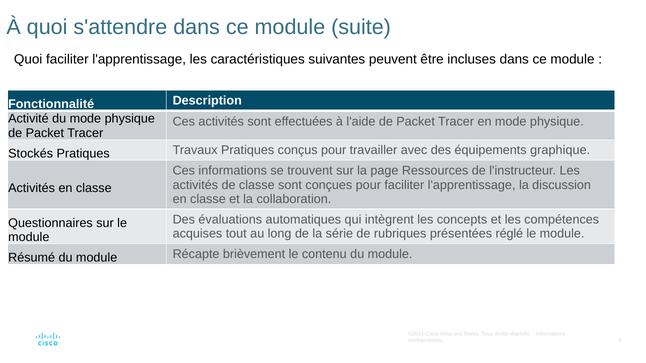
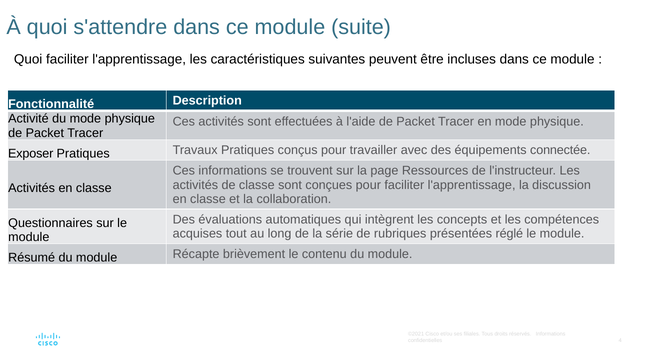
Stockés: Stockés -> Exposer (31, 154)
graphique: graphique -> connectée (560, 150)
